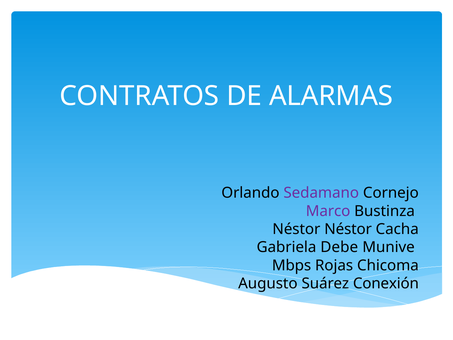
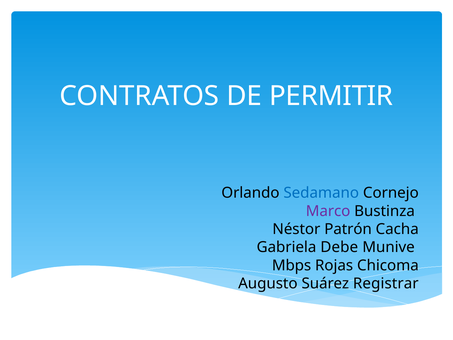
ALARMAS: ALARMAS -> PERMITIR (331, 96)
Sedamano colour: purple -> blue (321, 193)
Néstor Néstor: Néstor -> Patrón (348, 229)
Conexión: Conexión -> Registrar (386, 283)
